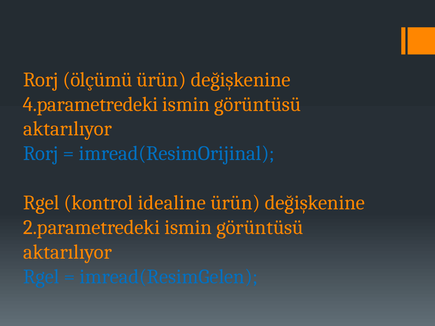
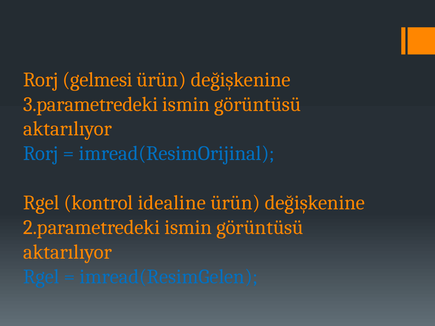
ölçümü: ölçümü -> gelmesi (98, 80)
4.parametredeki: 4.parametredeki -> 3.parametredeki (91, 104)
